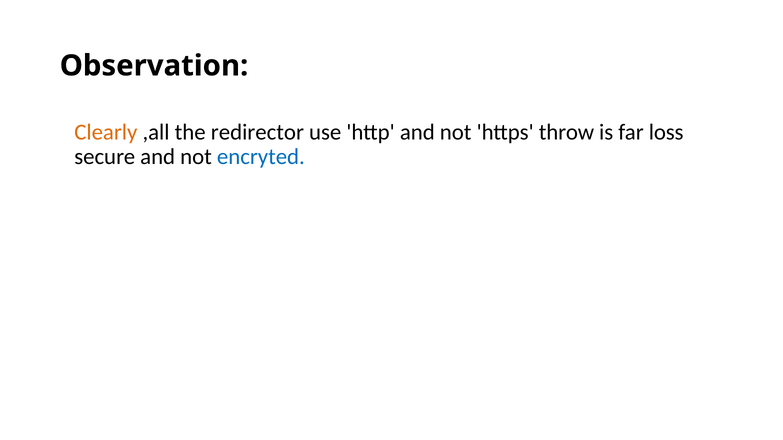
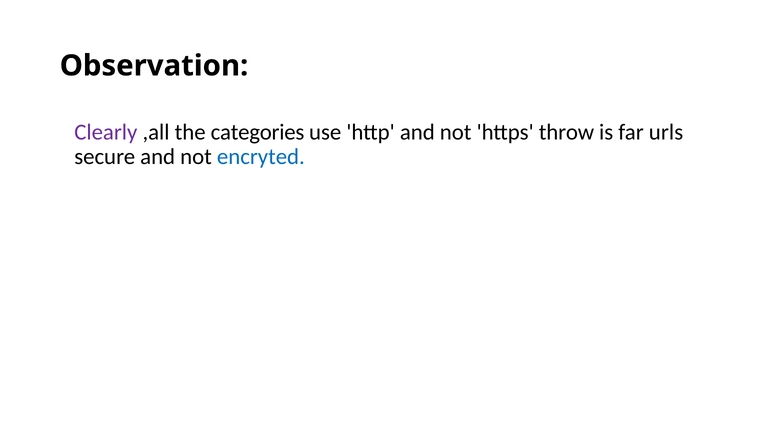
Clearly colour: orange -> purple (106, 132)
redirector: redirector -> categories (258, 132)
loss: loss -> urls (666, 132)
